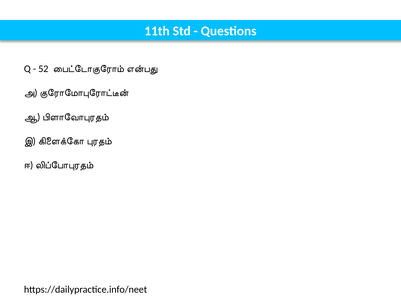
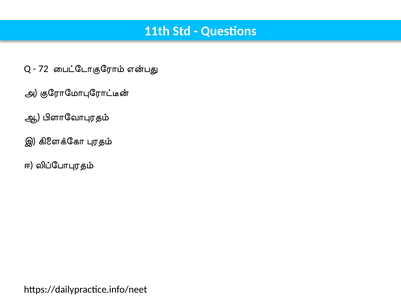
52: 52 -> 72 (43, 69)
